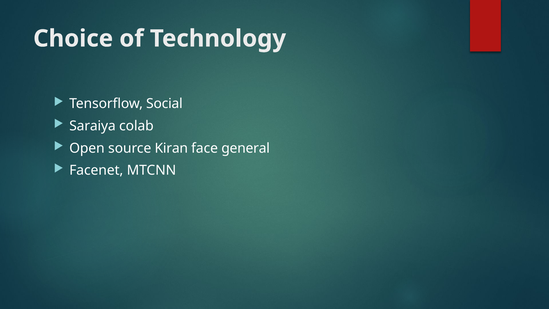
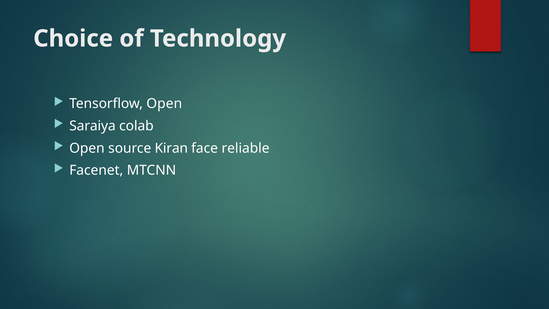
Tensorflow Social: Social -> Open (164, 104)
general: general -> reliable (246, 148)
